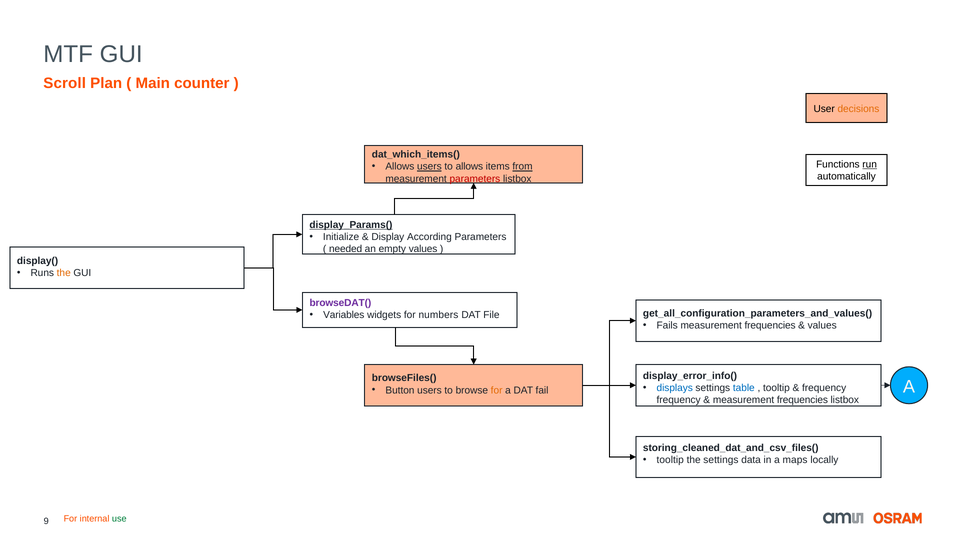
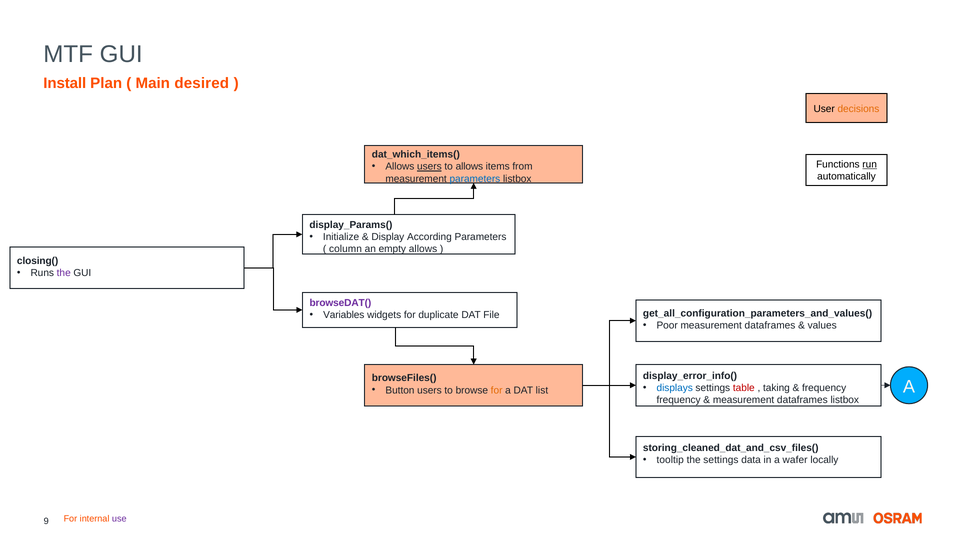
Scroll: Scroll -> Install (65, 83)
counter: counter -> desired (202, 83)
from underline: present -> none (523, 167)
parameters colour: red -> blue (475, 179)
display_Params( underline: present -> none (351, 225)
needed: needed -> column (345, 249)
empty values: values -> allows (423, 249)
display(: display( -> closing( (38, 261)
the colour: orange -> purple (64, 273)
numbers: numbers -> duplicate (438, 315)
Fails: Fails -> Poor (667, 326)
frequencies: frequencies -> dataframes (770, 326)
table colour: blue -> red (744, 388)
tooltip: tooltip -> taking (776, 388)
fail: fail -> list (542, 390)
frequencies: frequencies -> dataframes (802, 400)
maps: maps -> wafer (795, 460)
use colour: green -> purple (119, 519)
